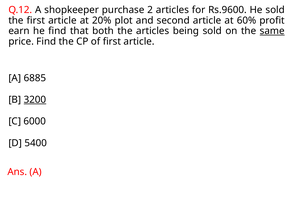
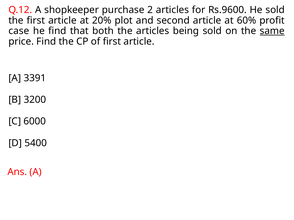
earn: earn -> case (19, 31)
6885: 6885 -> 3391 (35, 78)
3200 underline: present -> none (35, 100)
